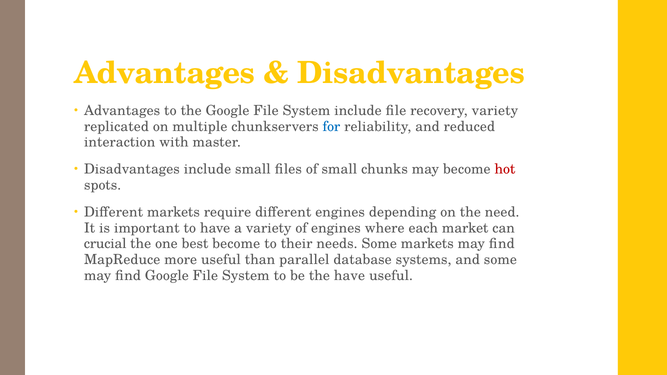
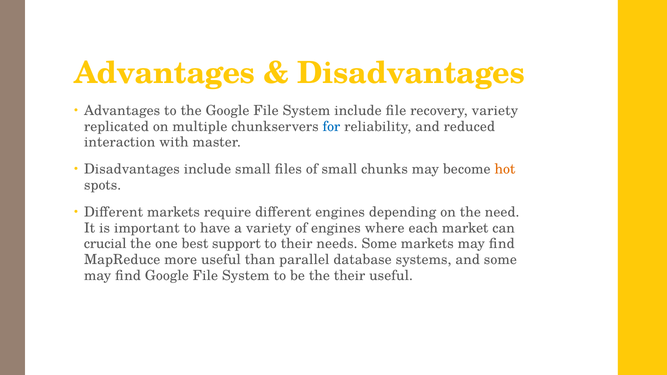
hot colour: red -> orange (505, 169)
best become: become -> support (236, 244)
the have: have -> their (350, 276)
